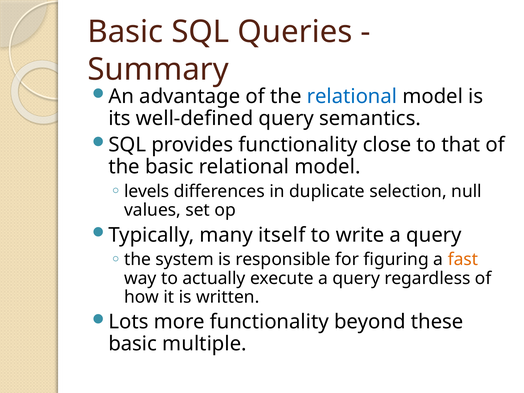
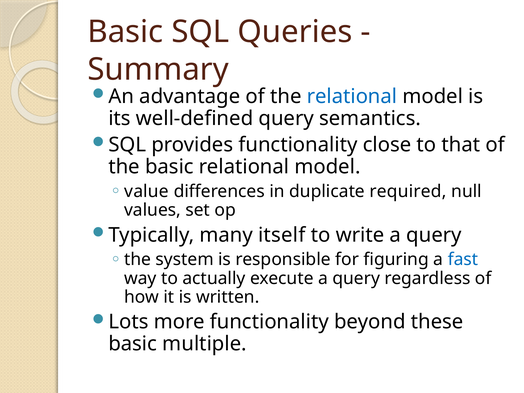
levels: levels -> value (147, 191)
selection: selection -> required (408, 191)
fast colour: orange -> blue (463, 259)
